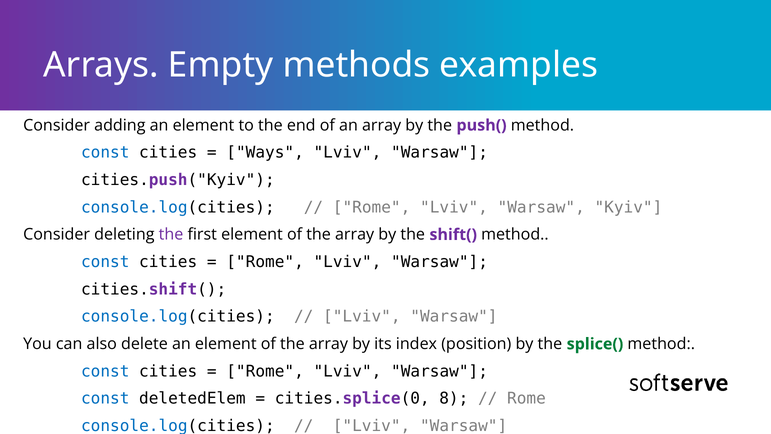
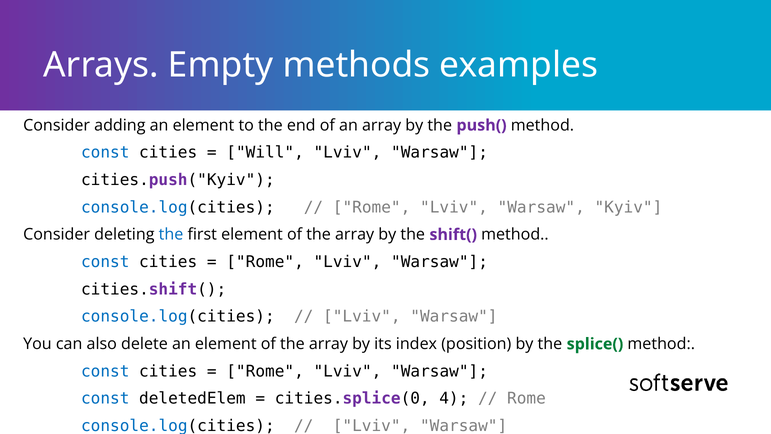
Ways: Ways -> Will (265, 153)
the colour: purple -> blue (171, 234)
8: 8 -> 4 (454, 398)
